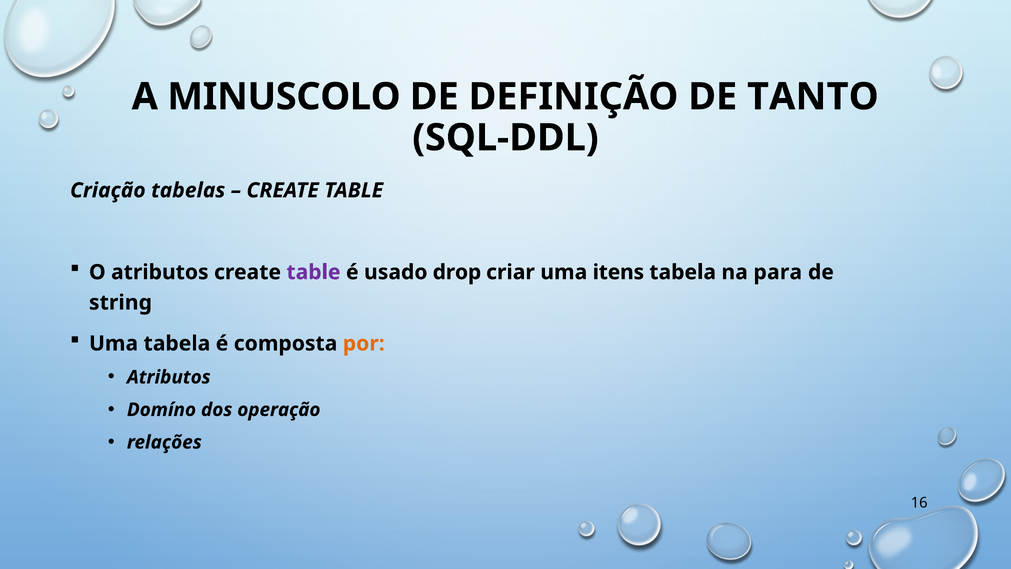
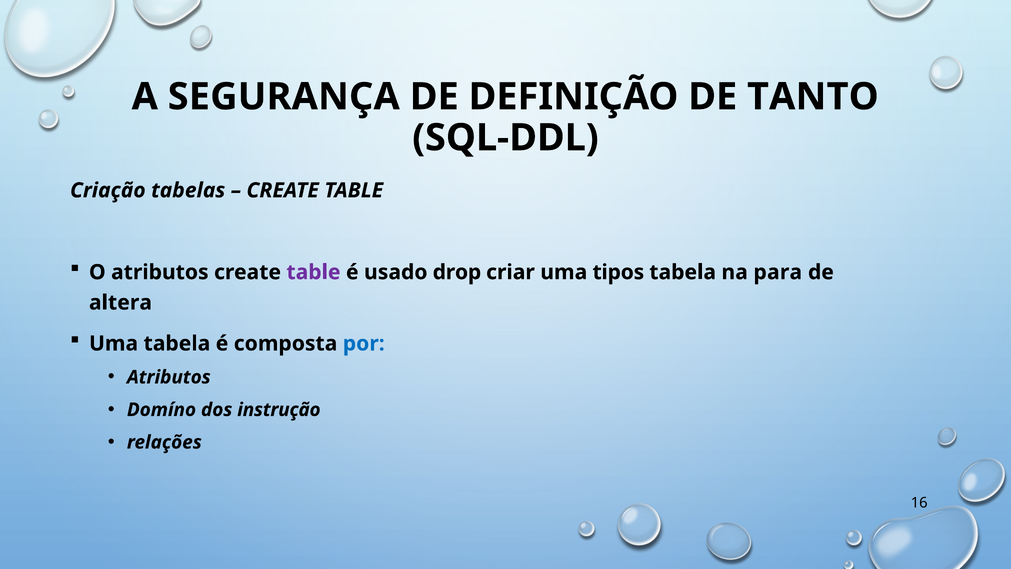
MINUSCOLO: MINUSCOLO -> SEGURANÇA (284, 97)
itens: itens -> tipos (618, 272)
string: string -> altera (120, 302)
por colour: orange -> blue (364, 343)
operação: operação -> instrução (279, 410)
